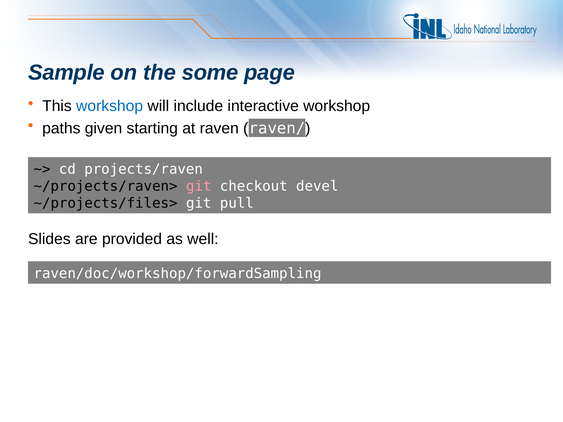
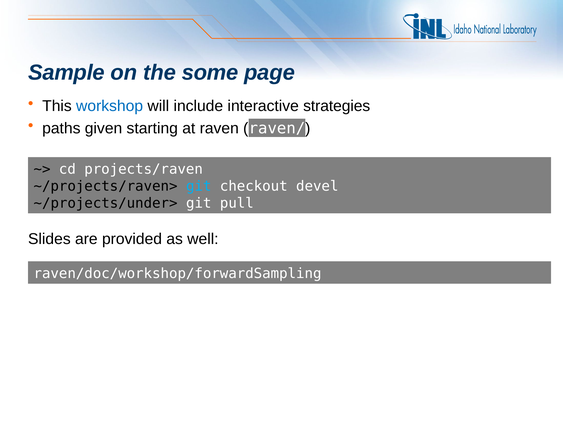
interactive workshop: workshop -> strategies (337, 106)
git colour: pink -> light blue (199, 186)
~/projects/files>: ~/projects/files> -> ~/projects/under> (106, 203)
